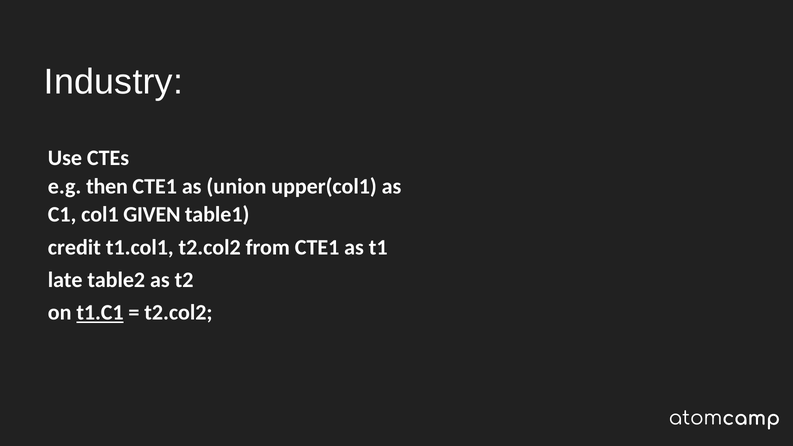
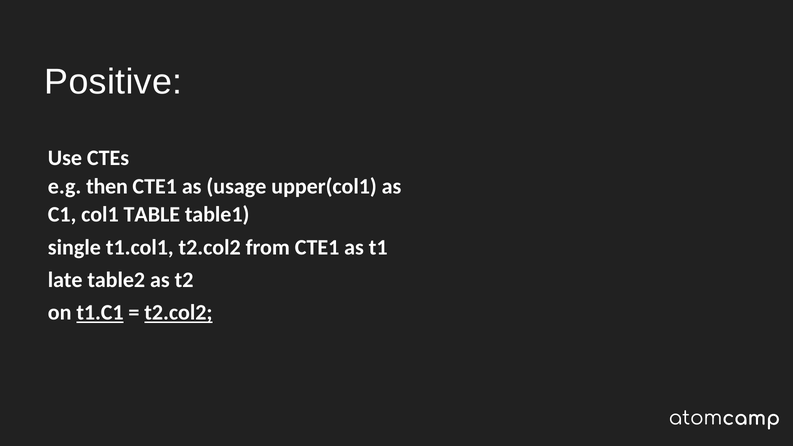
Industry: Industry -> Positive (113, 82)
union: union -> usage (236, 186)
GIVEN: GIVEN -> TABLE (152, 215)
credit: credit -> single (74, 247)
t2.col2 underline: none -> present (178, 313)
